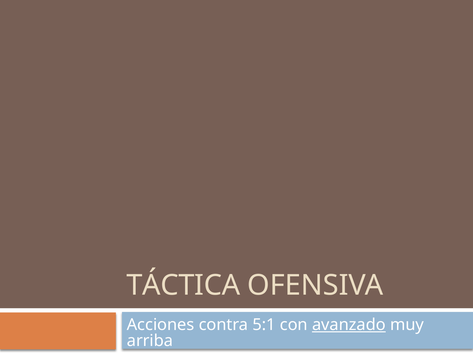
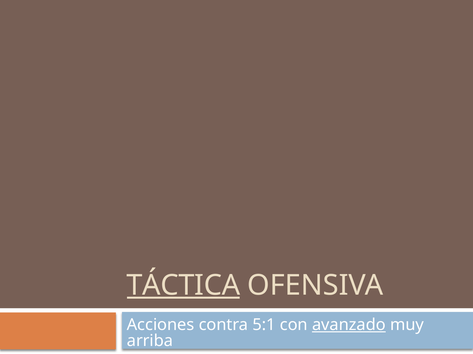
TÁCTICA underline: none -> present (183, 286)
